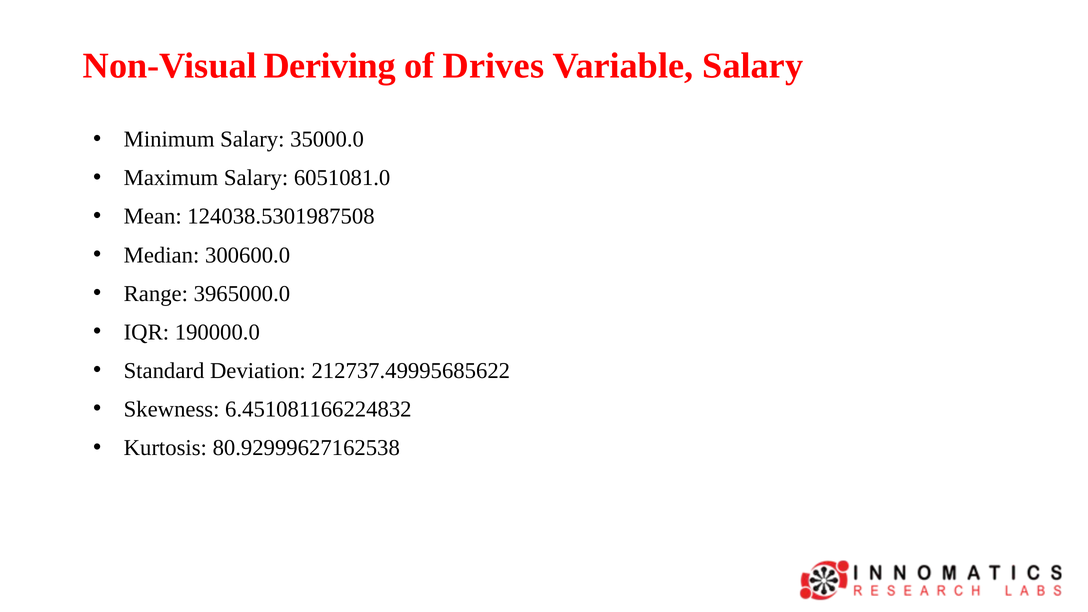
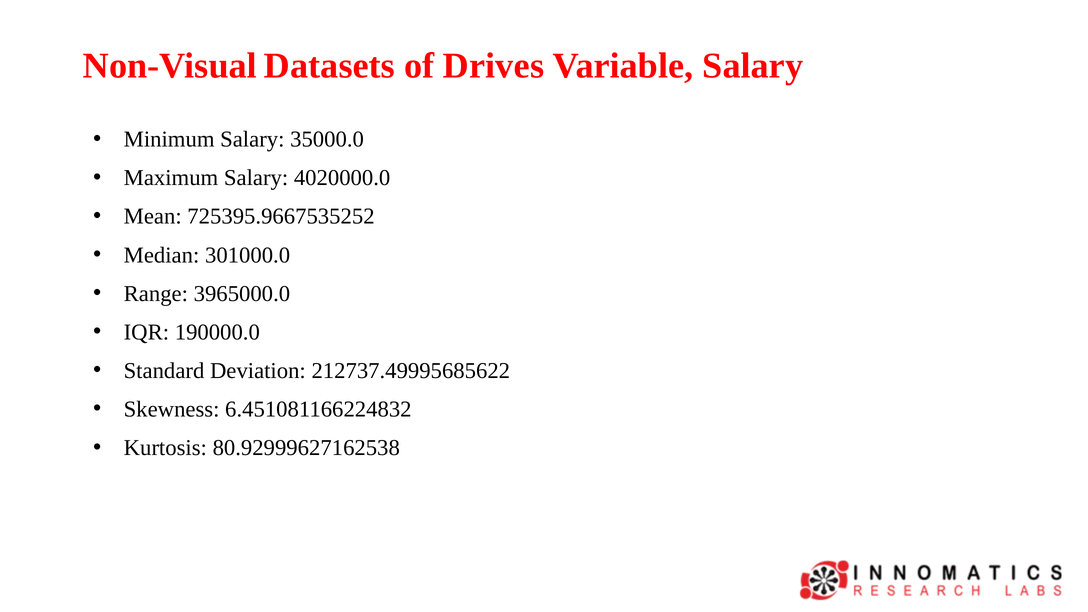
Deriving: Deriving -> Datasets (329, 66)
6051081.0: 6051081.0 -> 4020000.0 (342, 178)
124038.5301987508: 124038.5301987508 -> 725395.9667535252 (281, 216)
300600.0: 300600.0 -> 301000.0 (248, 255)
